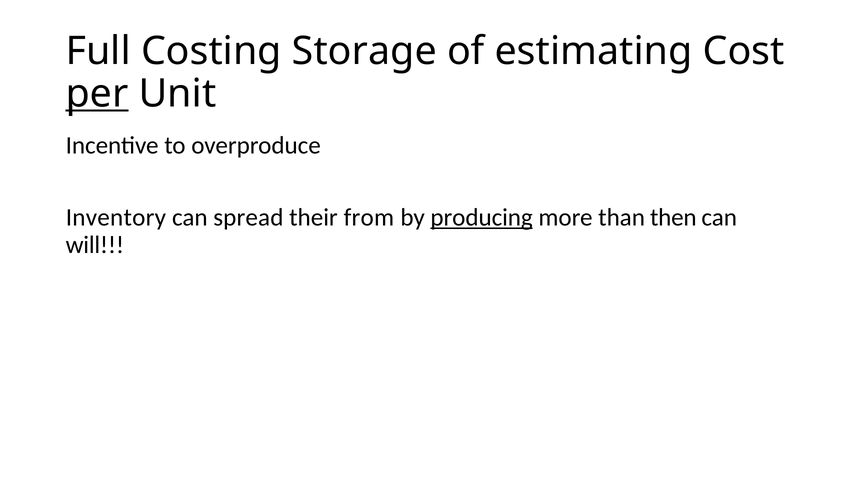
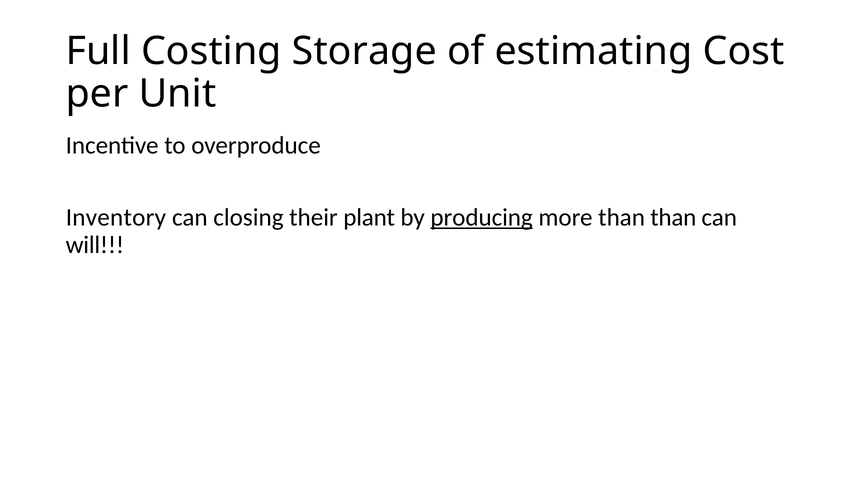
per underline: present -> none (97, 94)
spread: spread -> closing (248, 218)
from: from -> plant (369, 218)
than then: then -> than (673, 218)
